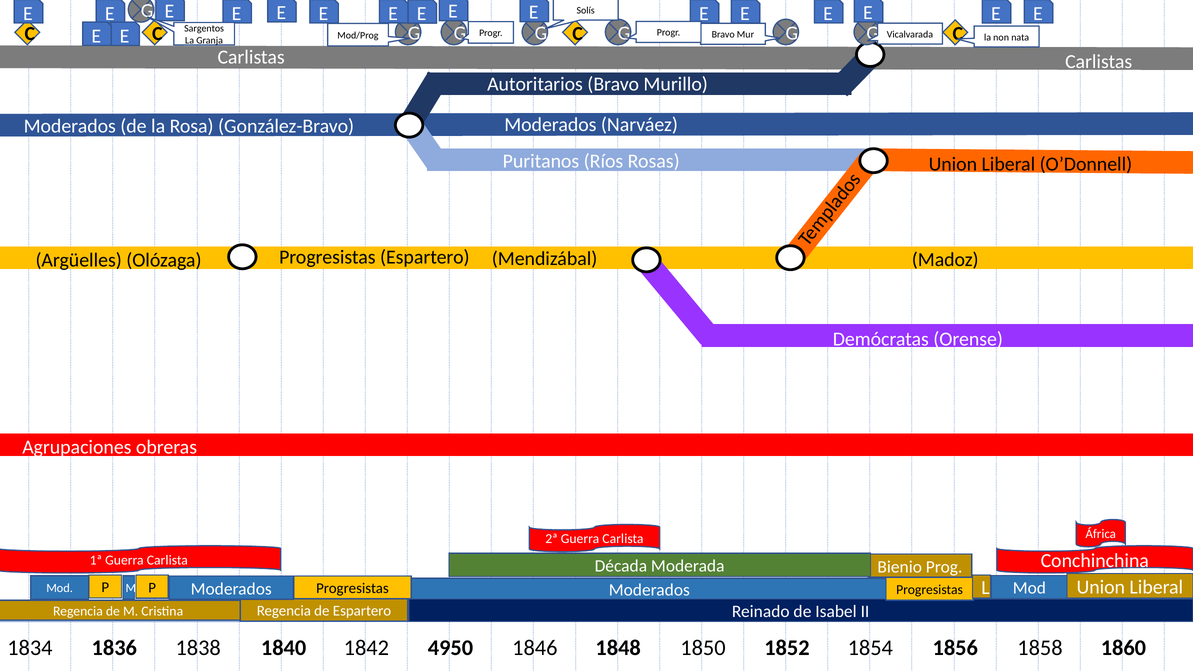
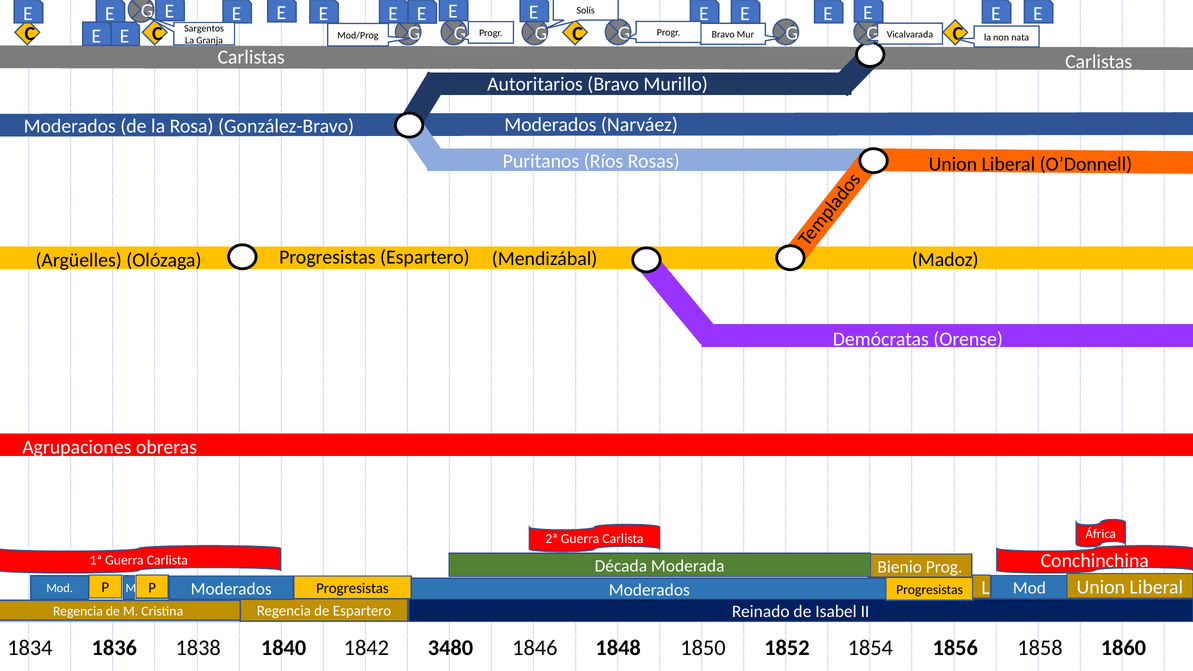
4950: 4950 -> 3480 (450, 648)
